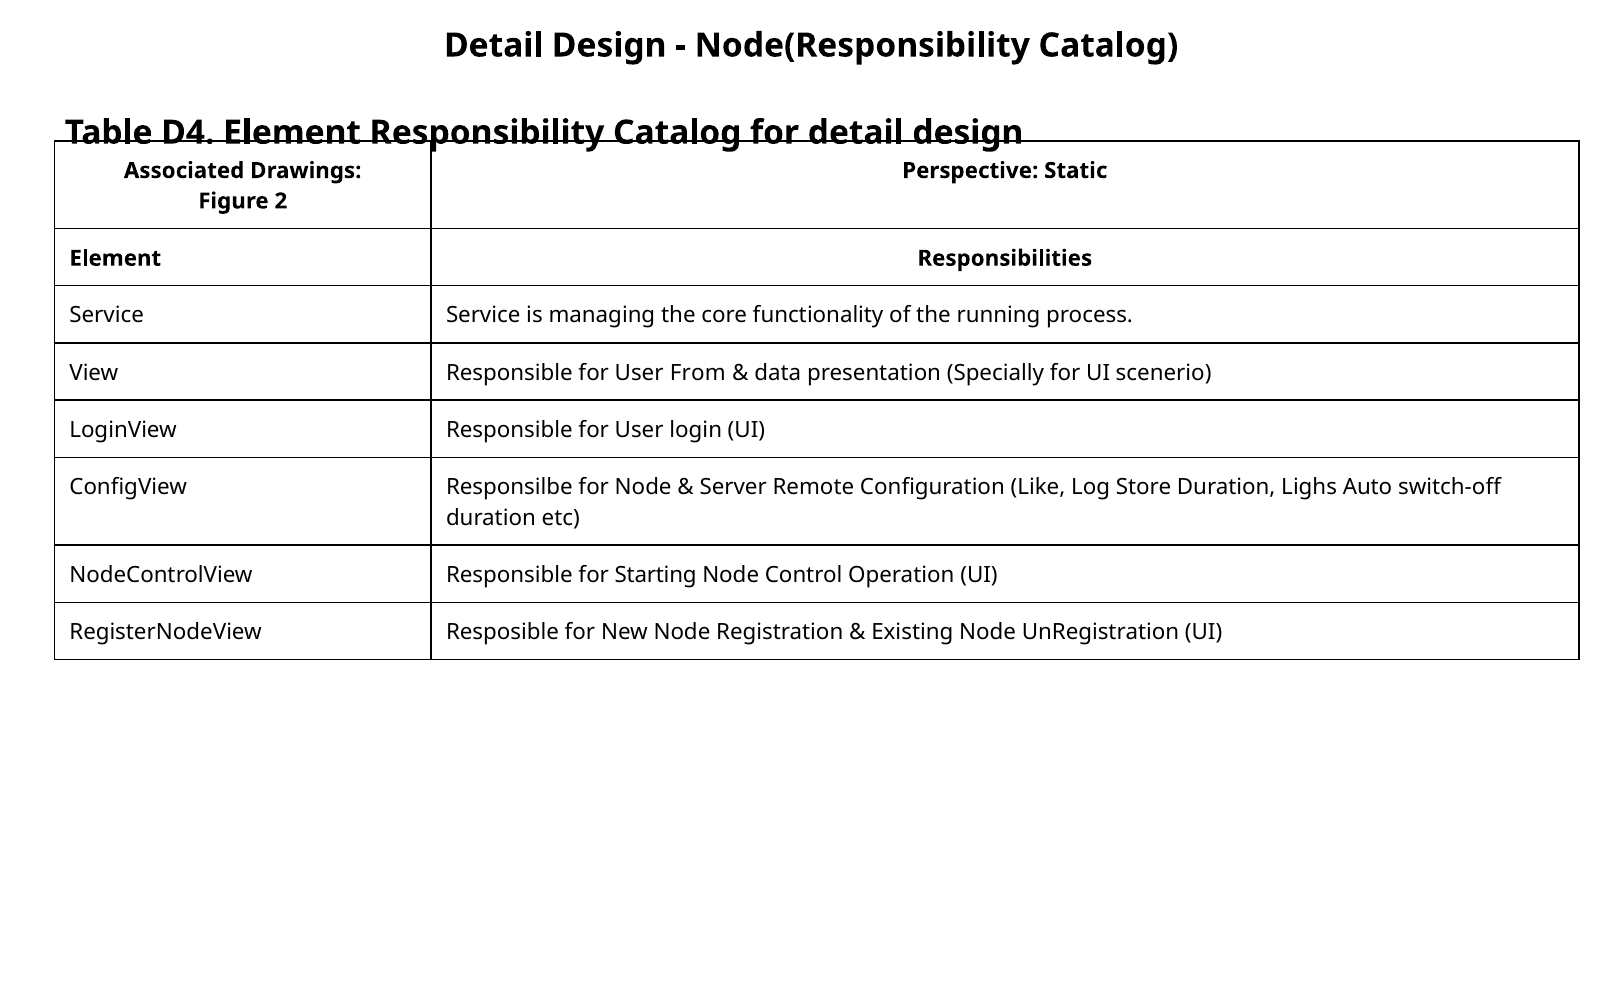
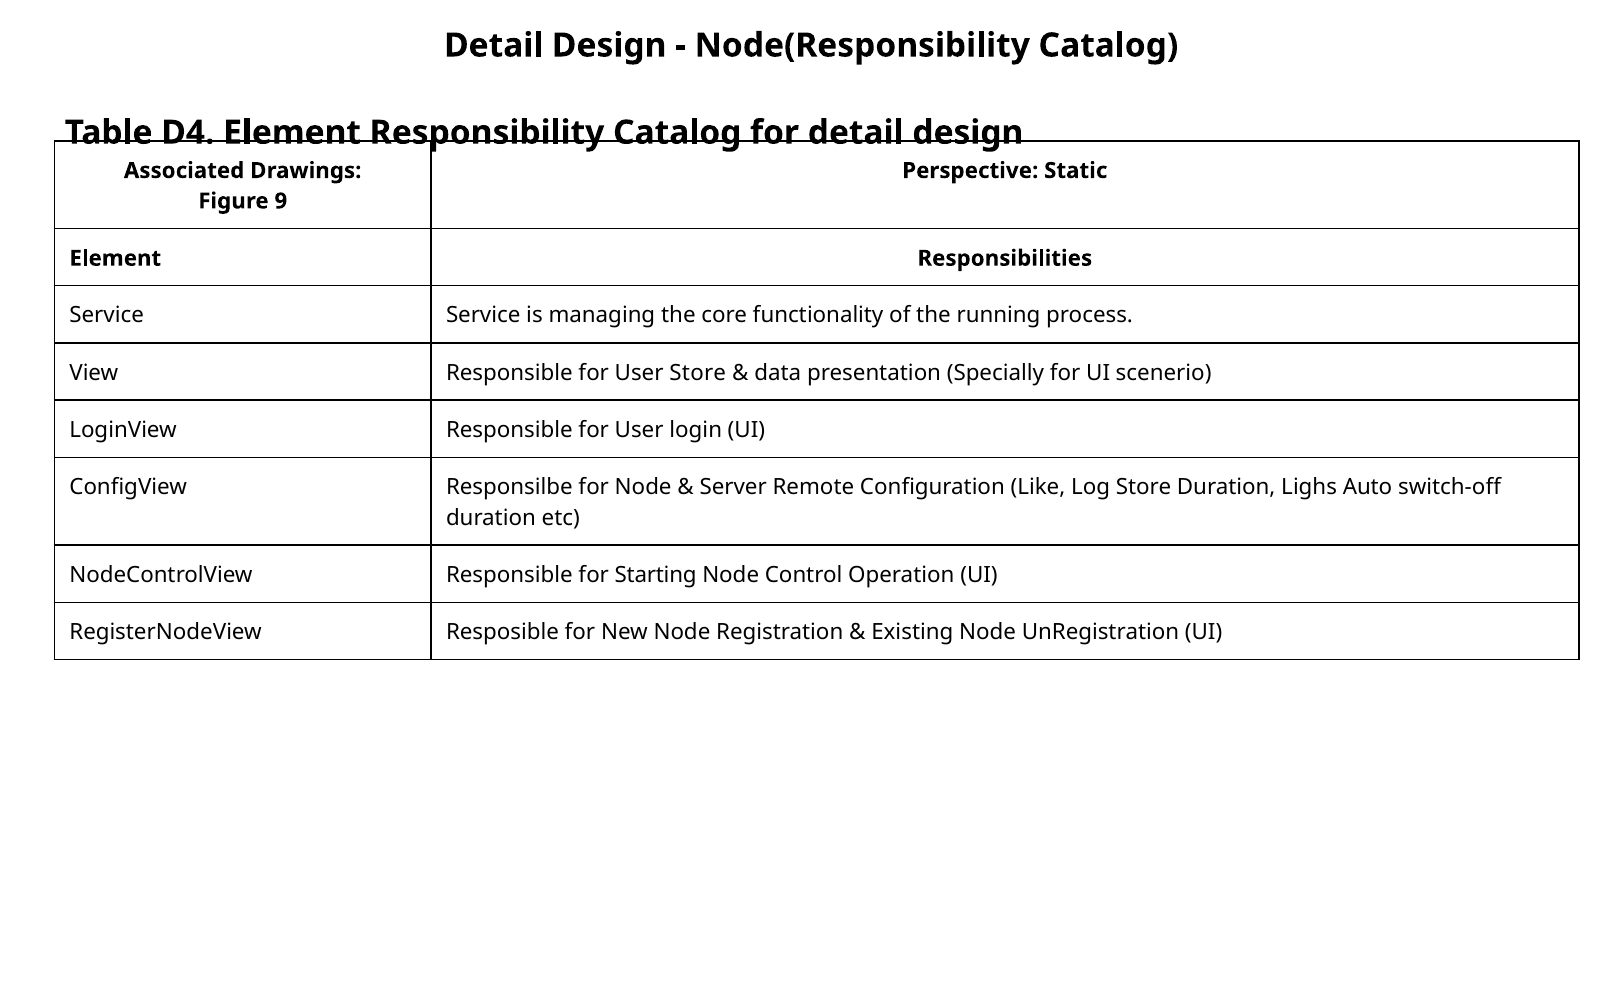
2: 2 -> 9 (281, 201)
User From: From -> Store (698, 373)
